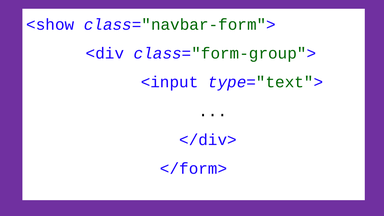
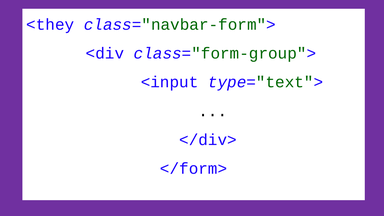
<show: <show -> <they (50, 25)
